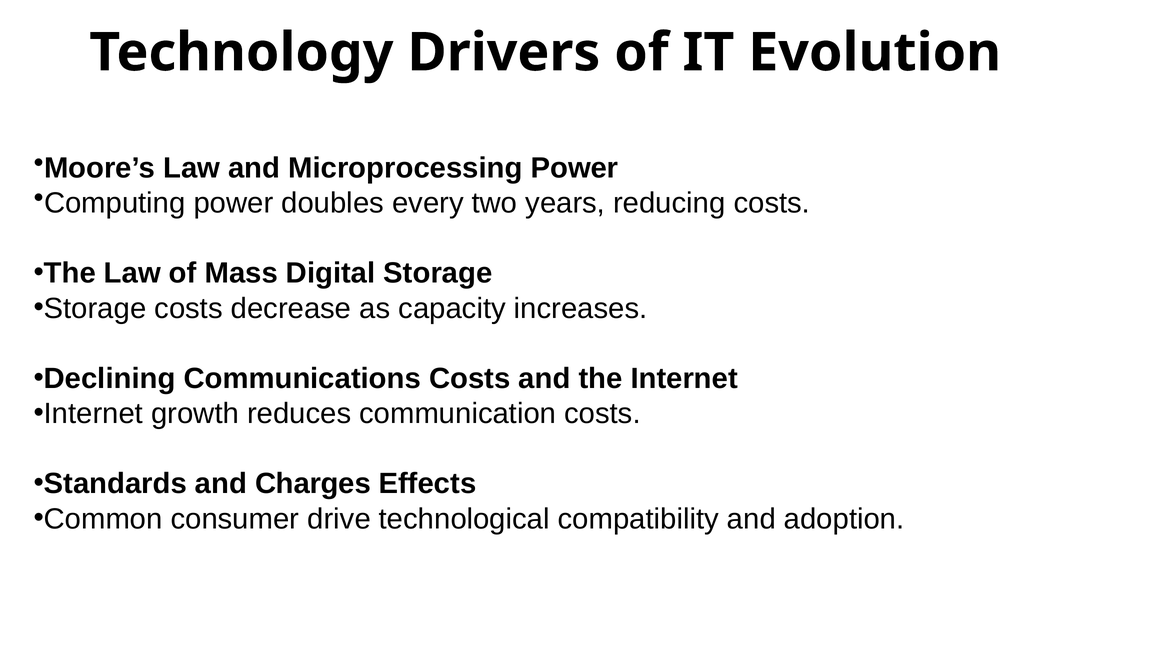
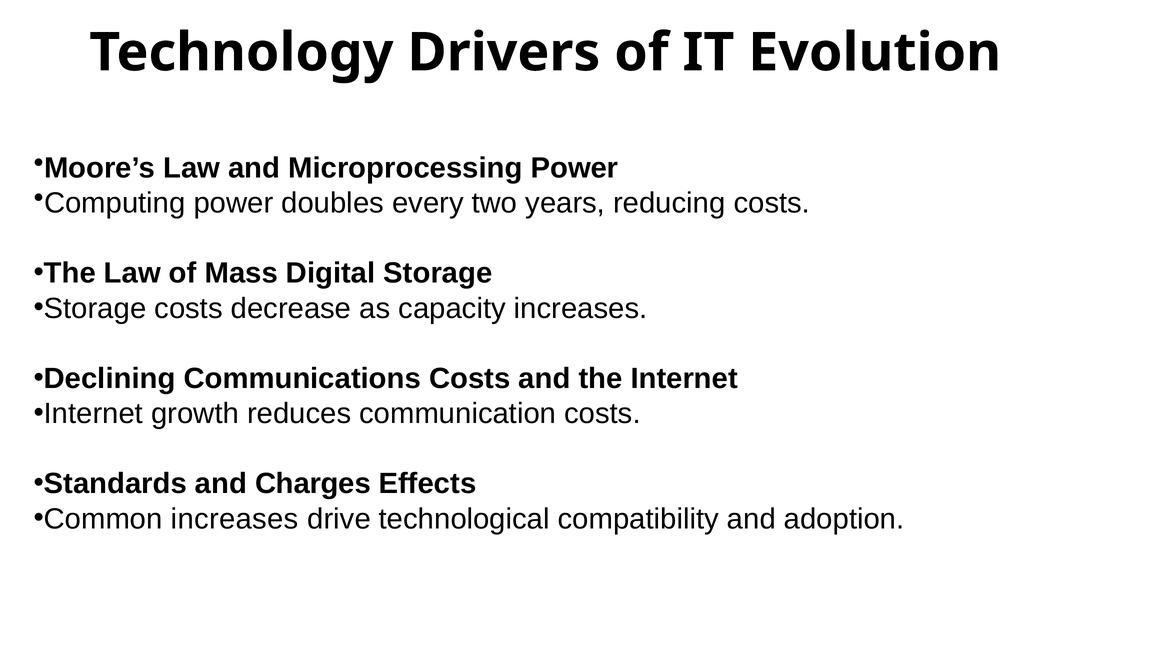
Common consumer: consumer -> increases (235, 519)
